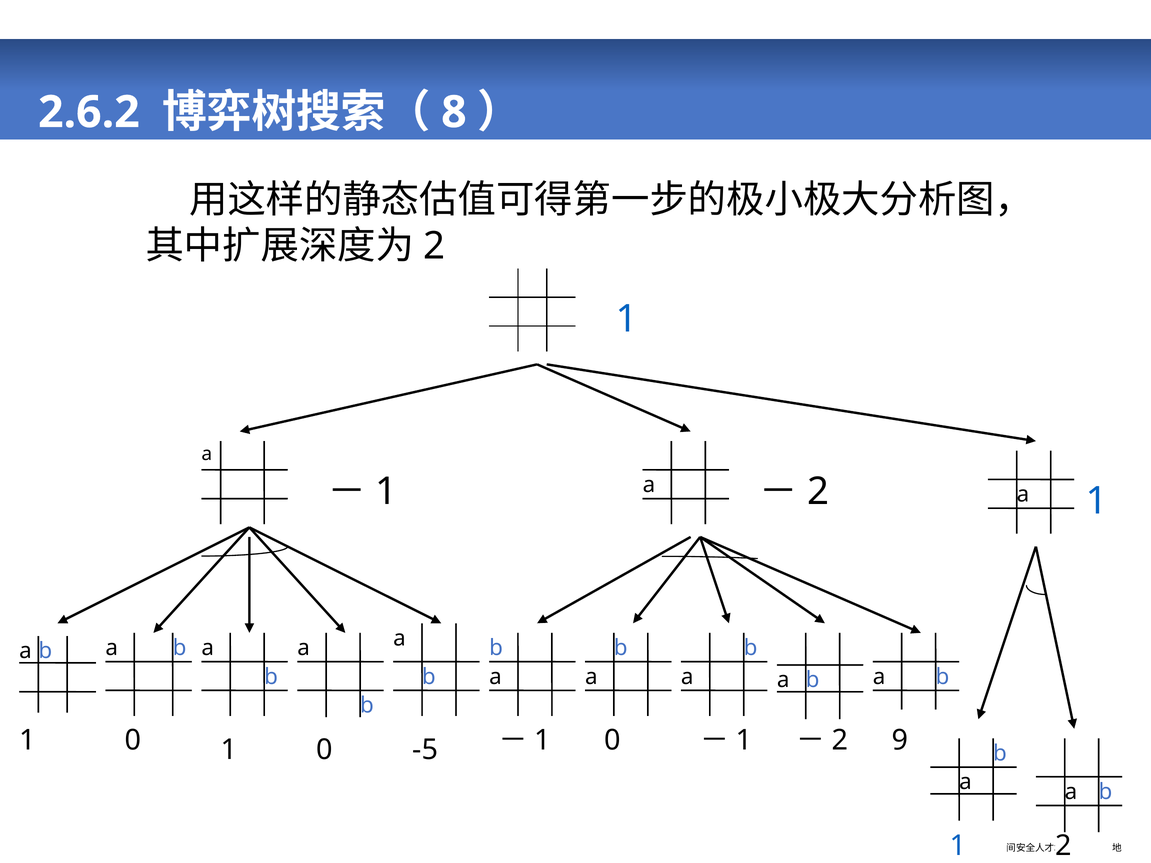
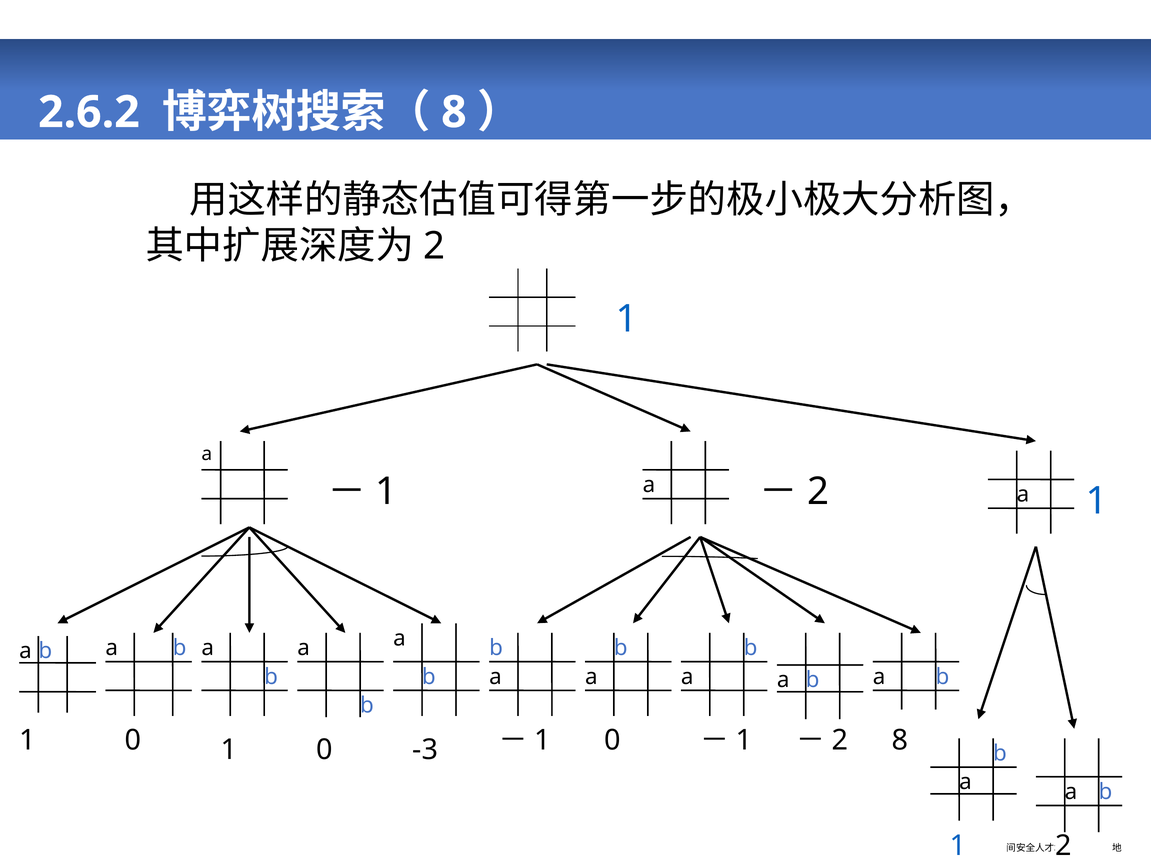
0 9: 9 -> 8 (900, 741)
-5: -5 -> -3 (425, 750)
